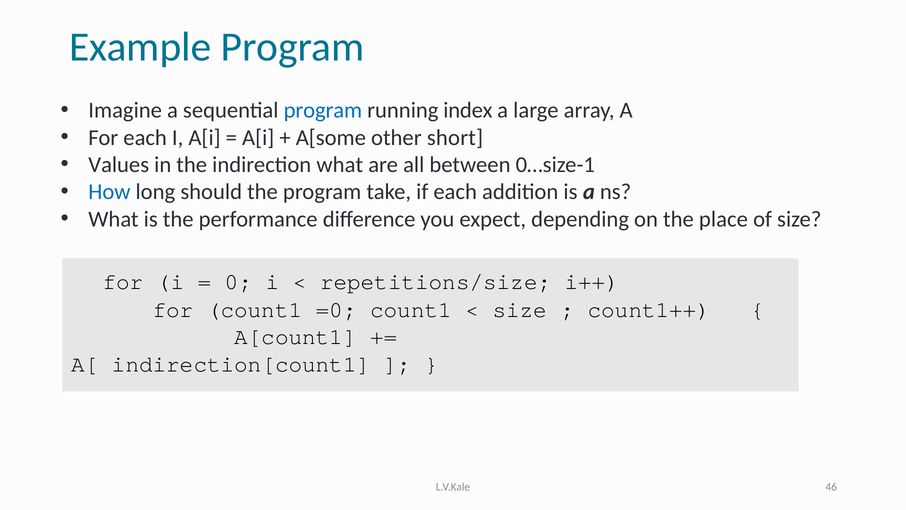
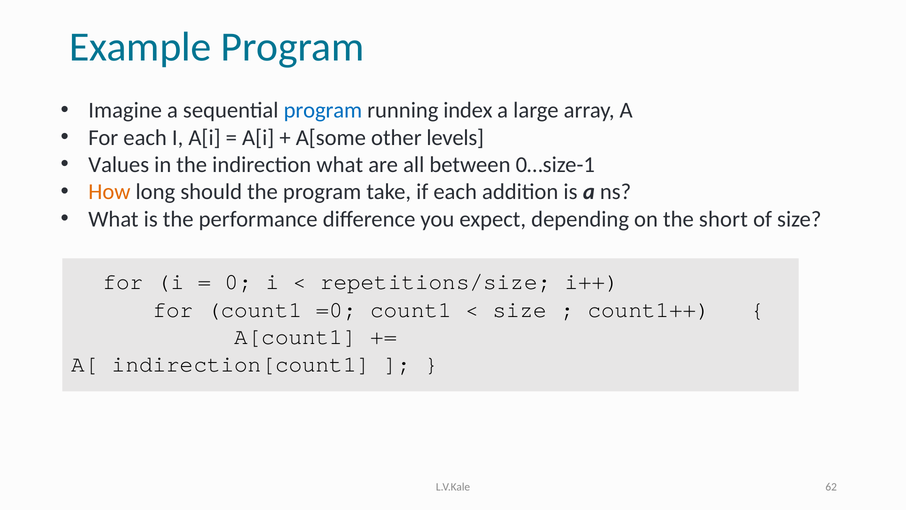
short: short -> levels (455, 137)
How colour: blue -> orange (109, 192)
place: place -> short (723, 219)
46: 46 -> 62 (831, 487)
